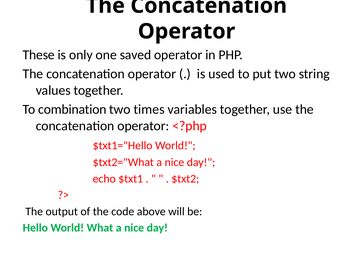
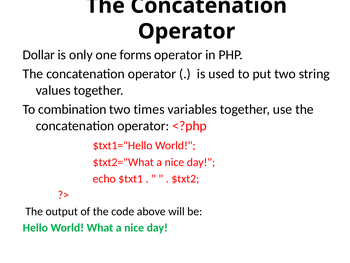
These: These -> Dollar (39, 55)
saved: saved -> forms (135, 55)
